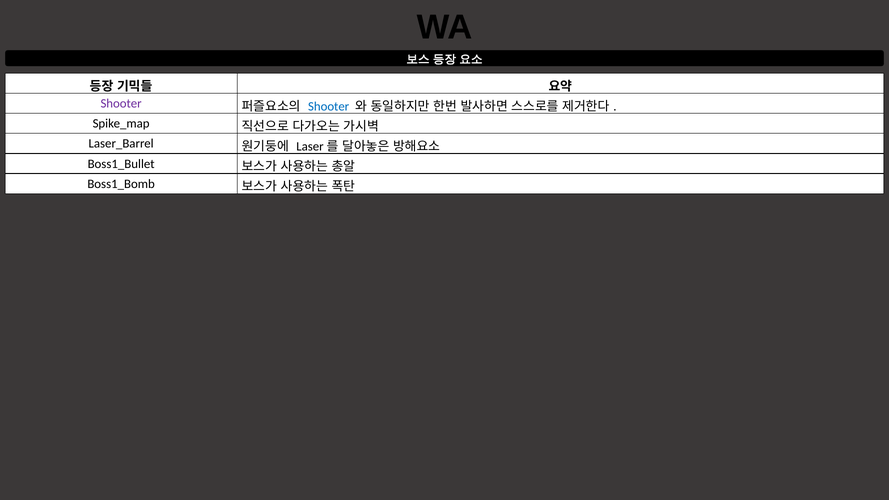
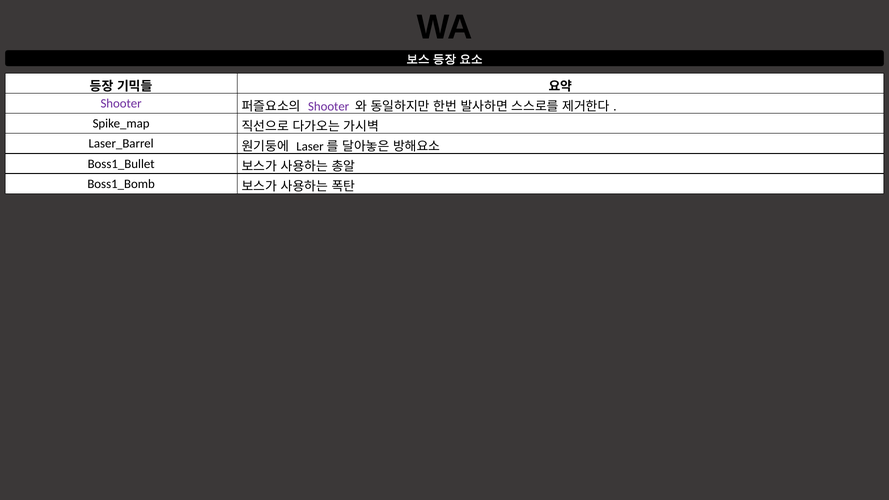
Shooter colour: blue -> purple (329, 106)
